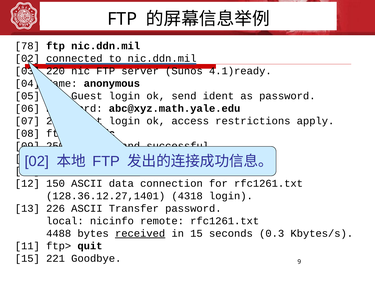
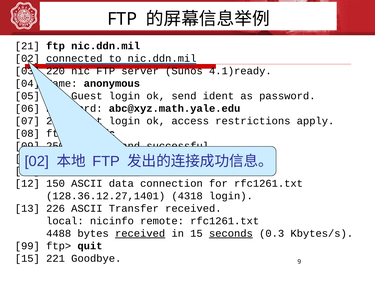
78: 78 -> 21 (27, 46)
Transfer password: password -> received (193, 209)
seconds underline: none -> present (231, 234)
11: 11 -> 99 (27, 246)
